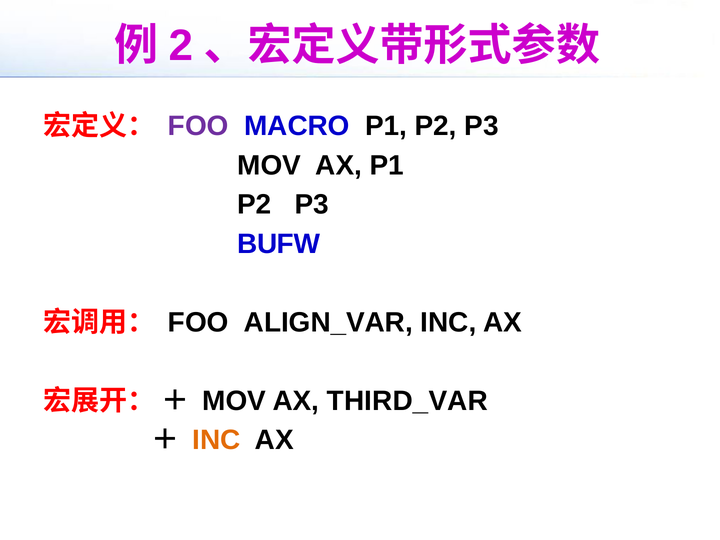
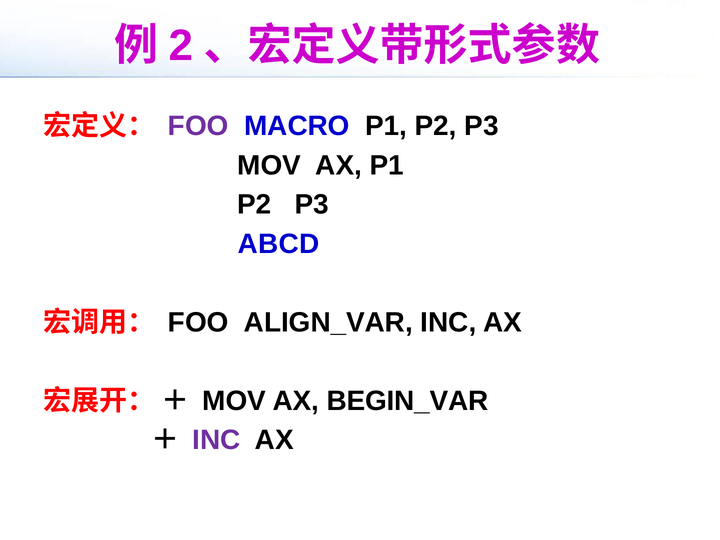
BUFW: BUFW -> ABCD (278, 244)
THIRD_VAR: THIRD_VAR -> BEGIN_VAR (408, 401)
INC colour: orange -> purple (216, 440)
